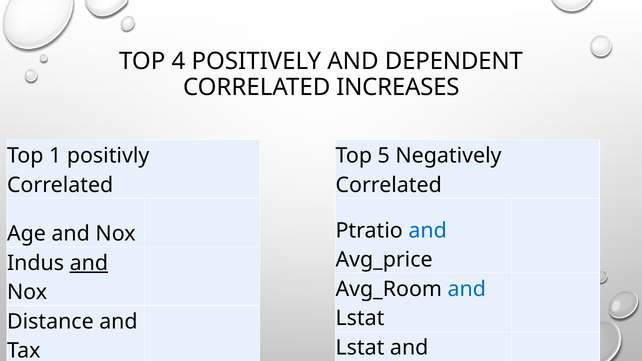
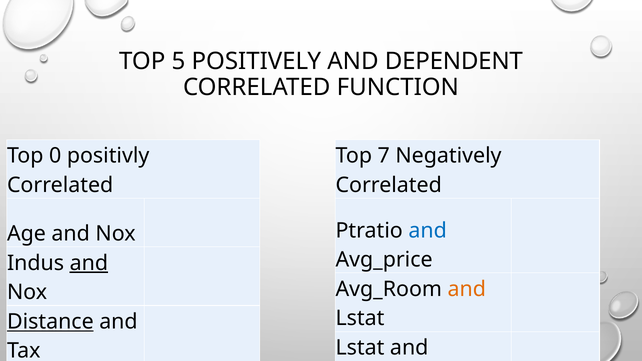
4: 4 -> 5 (178, 61)
INCREASES: INCREASES -> FUNCTION (398, 87)
1: 1 -> 0 (55, 156)
5: 5 -> 7 (384, 156)
and colour: blue -> orange (467, 289)
Distance underline: none -> present (50, 322)
